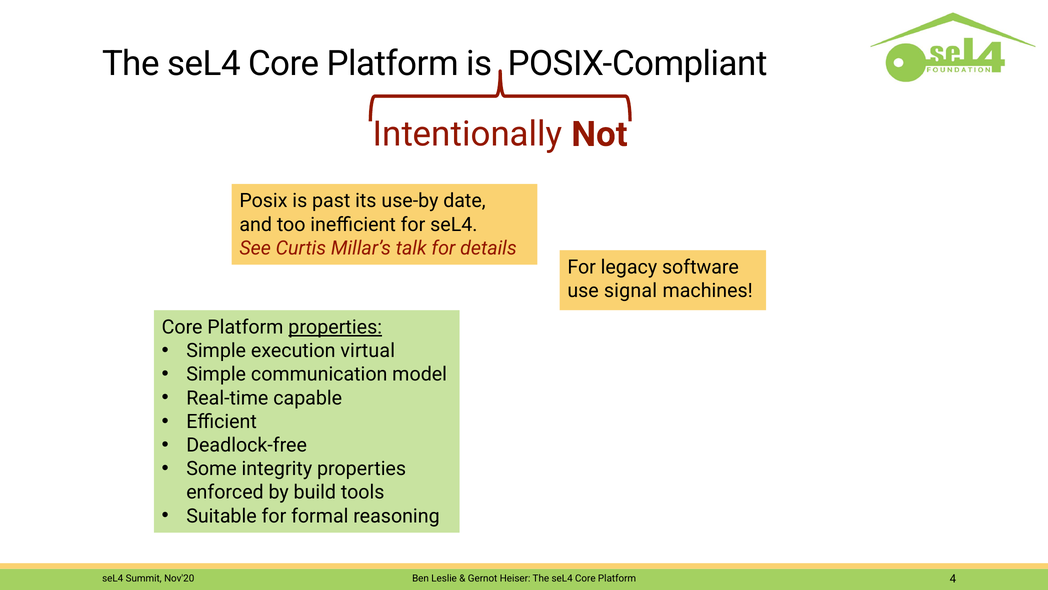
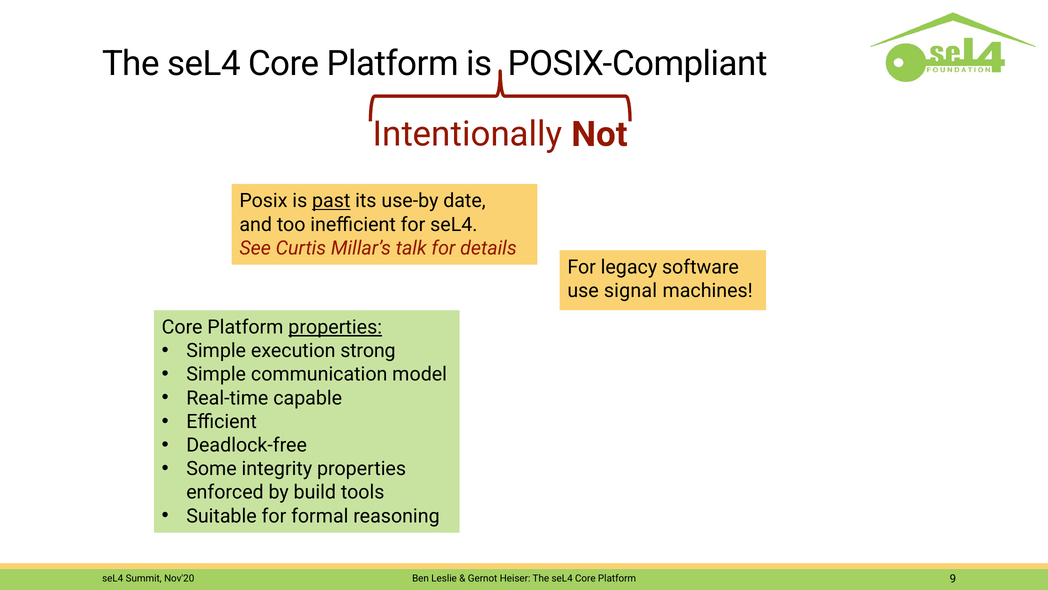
past underline: none -> present (331, 201)
virtual: virtual -> strong (368, 351)
4: 4 -> 9 (953, 578)
